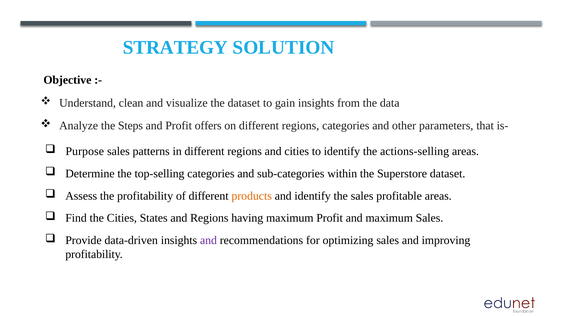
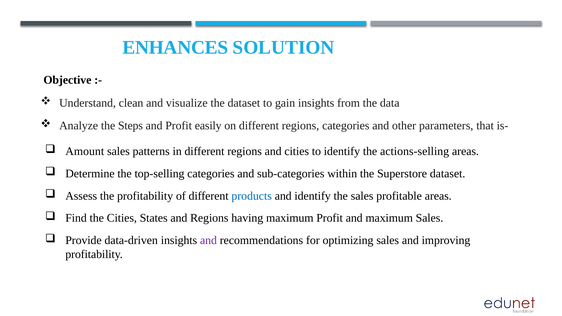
STRATEGY: STRATEGY -> ENHANCES (175, 47)
offers: offers -> easily (208, 126)
Purpose: Purpose -> Amount (85, 151)
products colour: orange -> blue (252, 196)
